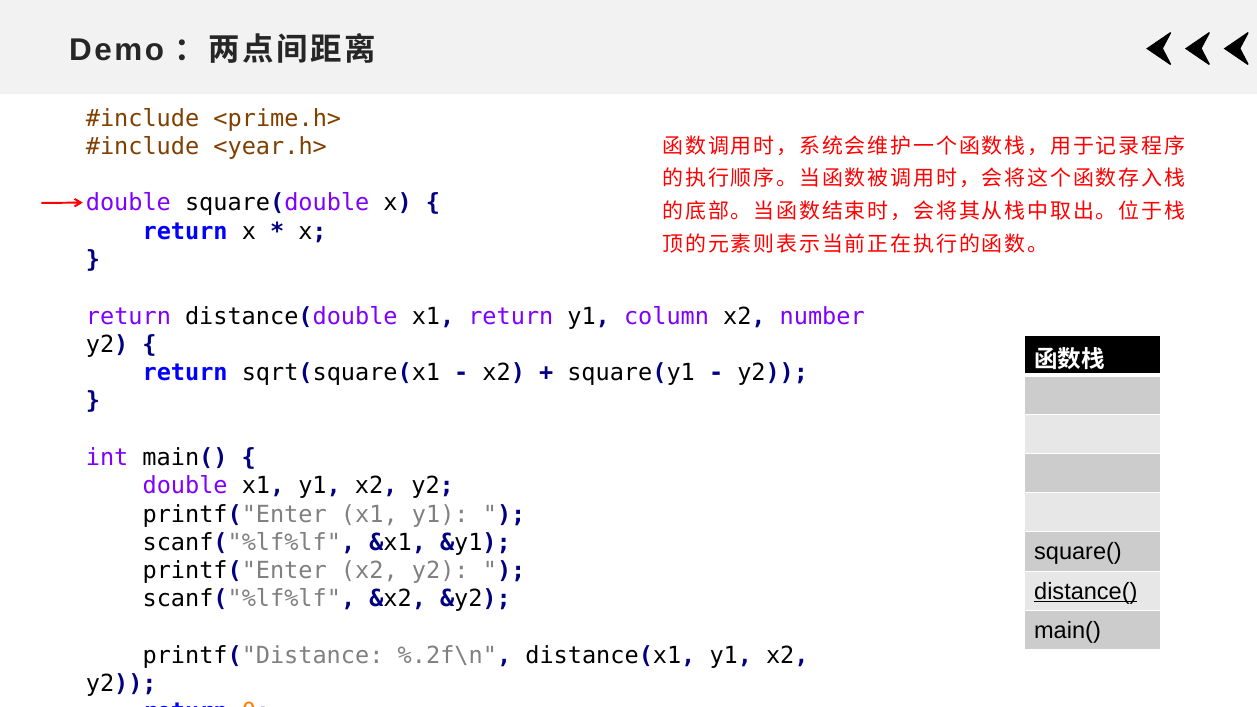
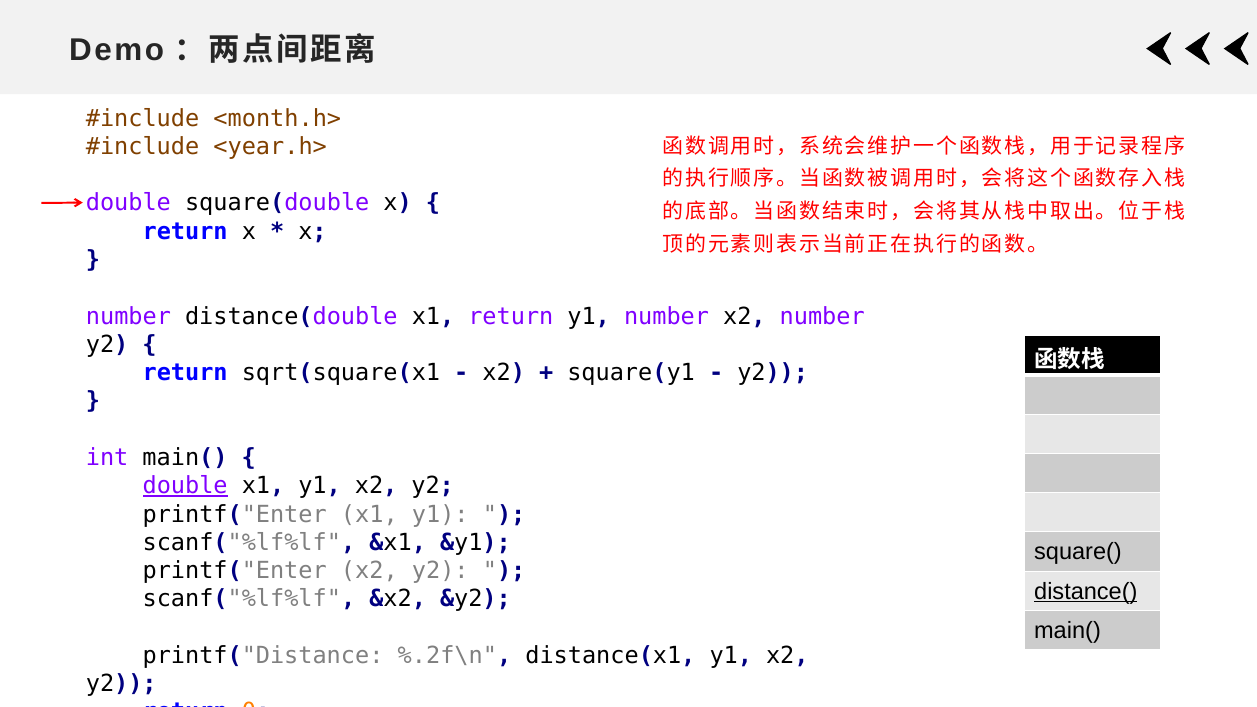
<prime.h>: <prime.h> -> <month.h> (277, 118)
return: return -> number (128, 316)
y1 column: column -> number (667, 316)
double underline: none -> present (185, 486)
